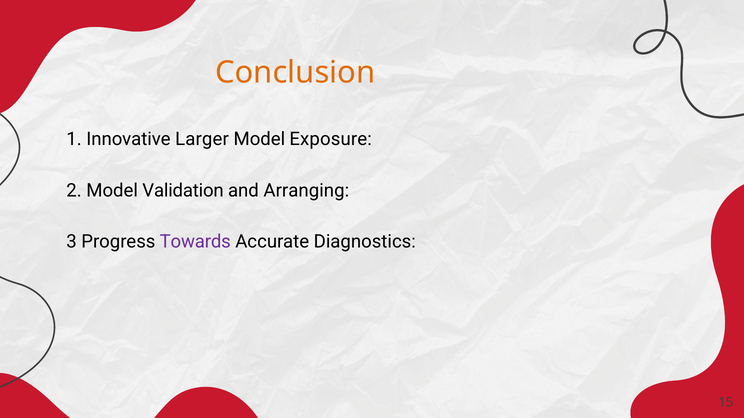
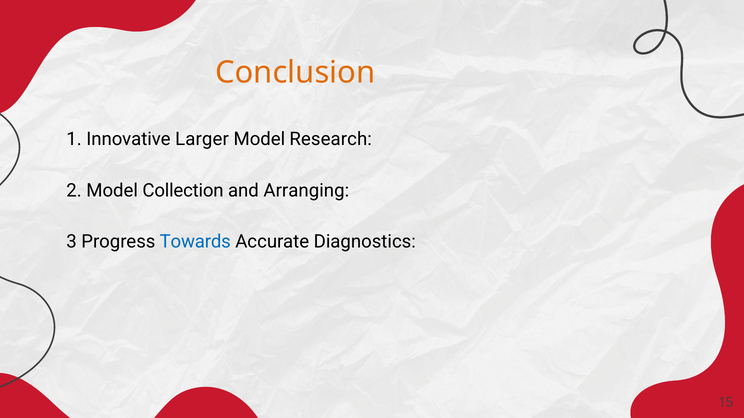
Exposure: Exposure -> Research (331, 139)
Validation: Validation -> Collection (183, 191)
Towards colour: purple -> blue (195, 242)
